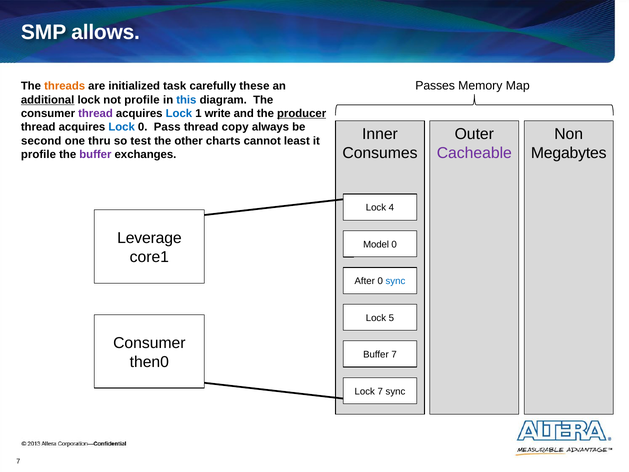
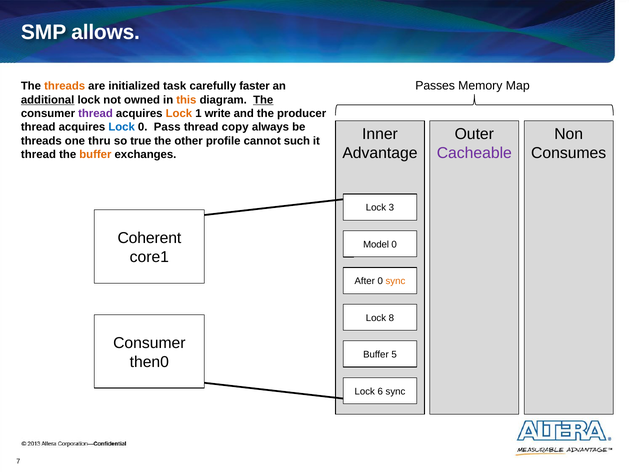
these: these -> faster (255, 86)
not profile: profile -> owned (142, 100)
this colour: blue -> orange (186, 100)
The underline: none -> present (263, 100)
Lock colour: blue -> orange (179, 113)
producer underline: present -> none (302, 113)
second: second -> threads (41, 141)
test: test -> true (141, 141)
charts: charts -> profile (223, 141)
least: least -> such (297, 141)
Consumes: Consumes -> Advantage (380, 153)
Megabytes: Megabytes -> Consumes (569, 153)
profile: profile -> thread (38, 154)
buffer colour: purple -> orange (95, 154)
4: 4 -> 3 (391, 208)
Leverage: Leverage -> Coherent (149, 238)
sync colour: blue -> orange (395, 281)
5: 5 -> 8 (391, 318)
Buffer 7: 7 -> 5 (394, 354)
Lock 7: 7 -> 6 (380, 391)
